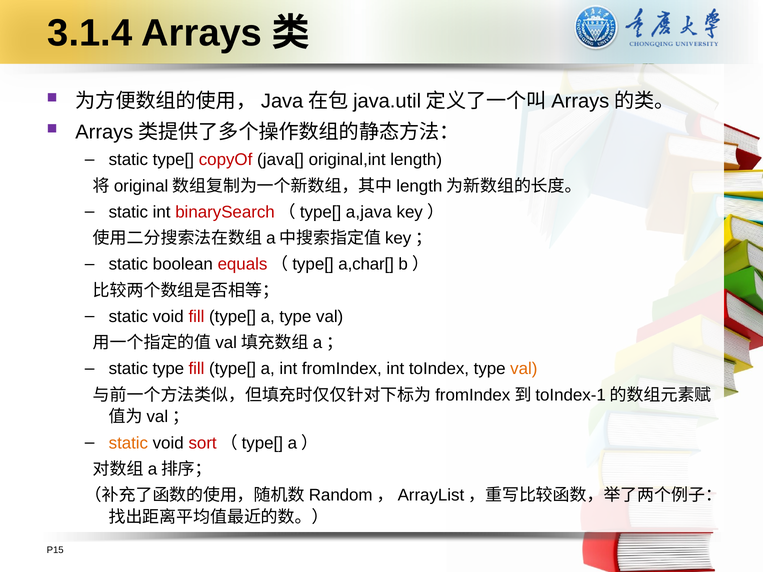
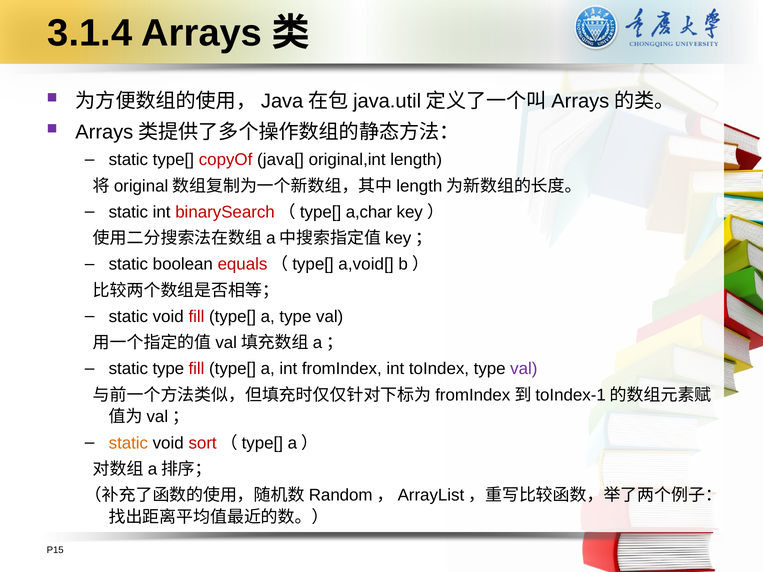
a,java: a,java -> a,char (369, 212)
a,char[: a,char[ -> a,void[ (366, 264)
val colour: orange -> purple (524, 369)
